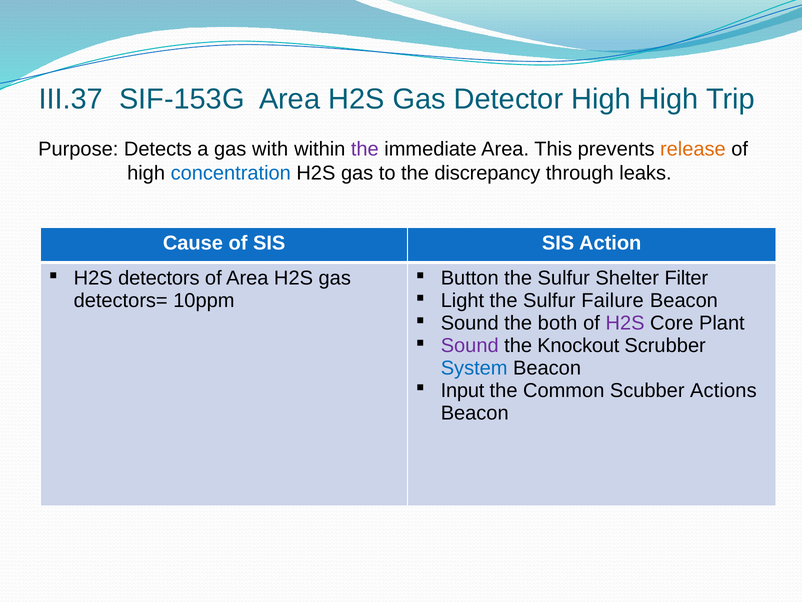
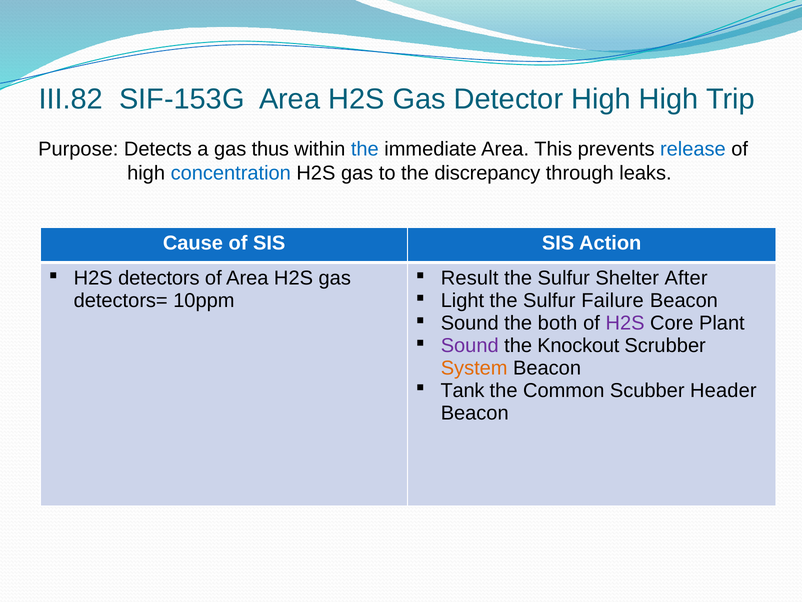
III.37: III.37 -> III.82 (71, 99)
with: with -> thus (270, 149)
the colour: purple -> blue (365, 149)
release colour: orange -> blue (693, 149)
Button: Button -> Result (470, 278)
Filter: Filter -> After (686, 278)
System colour: blue -> orange (474, 368)
Input: Input -> Tank (463, 390)
Actions: Actions -> Header (723, 390)
